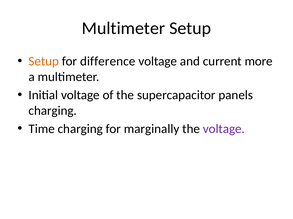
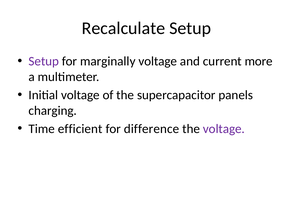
Multimeter: Multimeter -> Recalculate (123, 28)
Setup colour: orange -> purple (44, 61)
difference: difference -> marginally (108, 61)
Time charging: charging -> efficient (80, 129)
marginally: marginally -> difference (152, 129)
